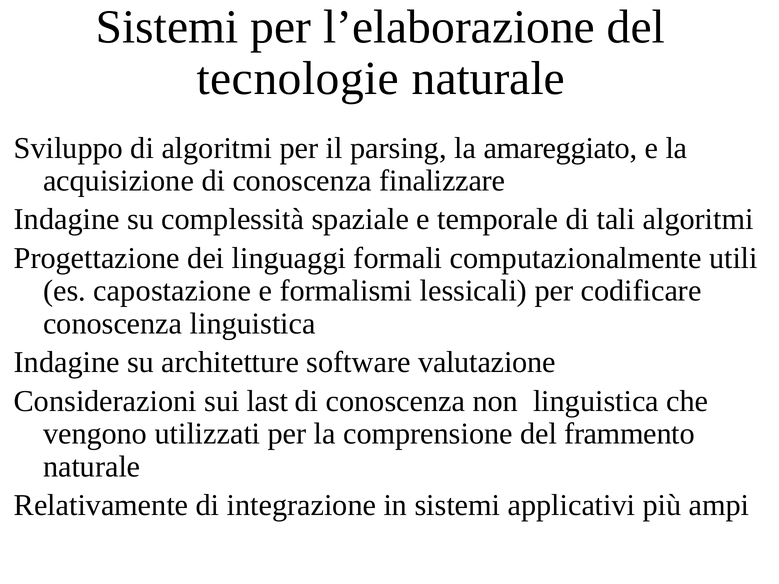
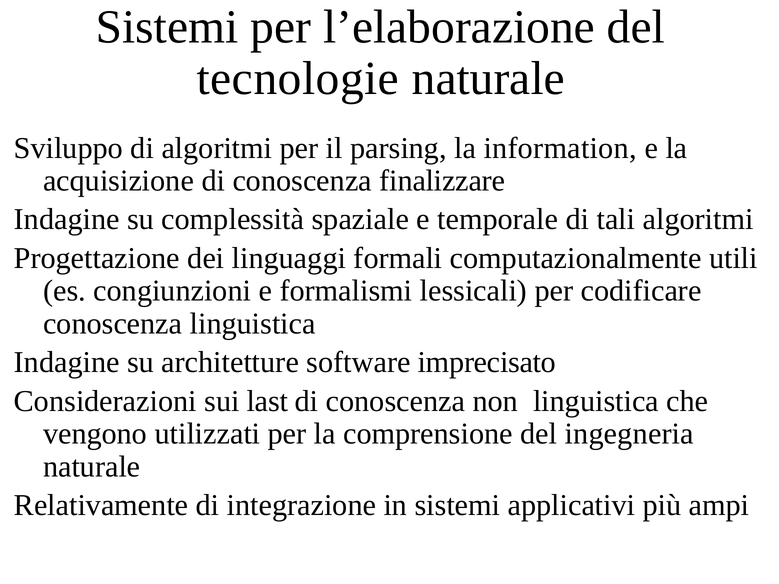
amareggiato: amareggiato -> information (560, 148)
capostazione: capostazione -> congiunzioni (172, 291)
valutazione: valutazione -> imprecisato (487, 363)
frammento: frammento -> ingegneria (629, 434)
